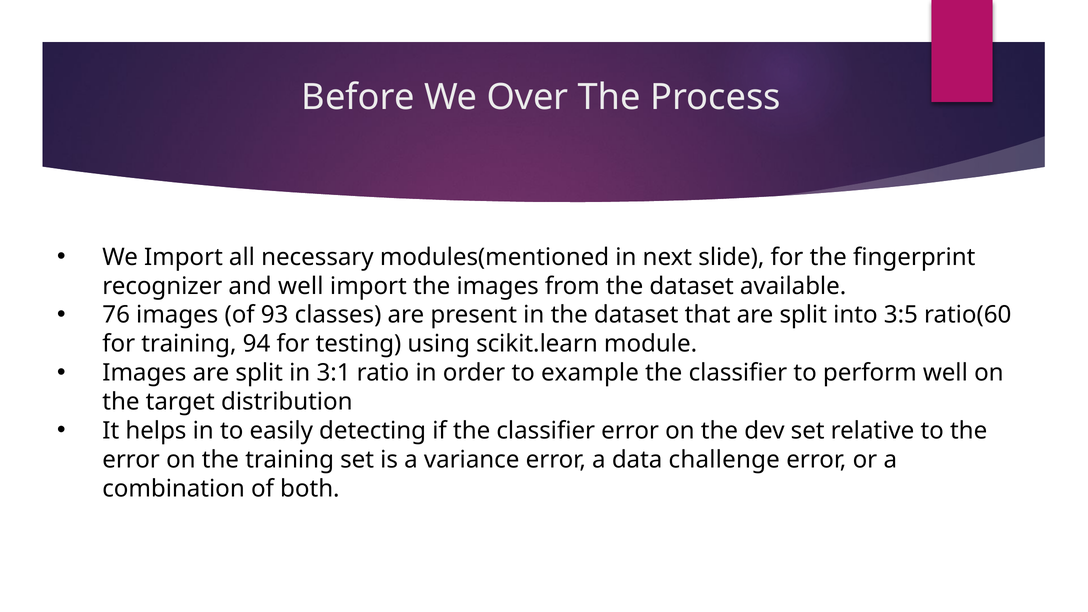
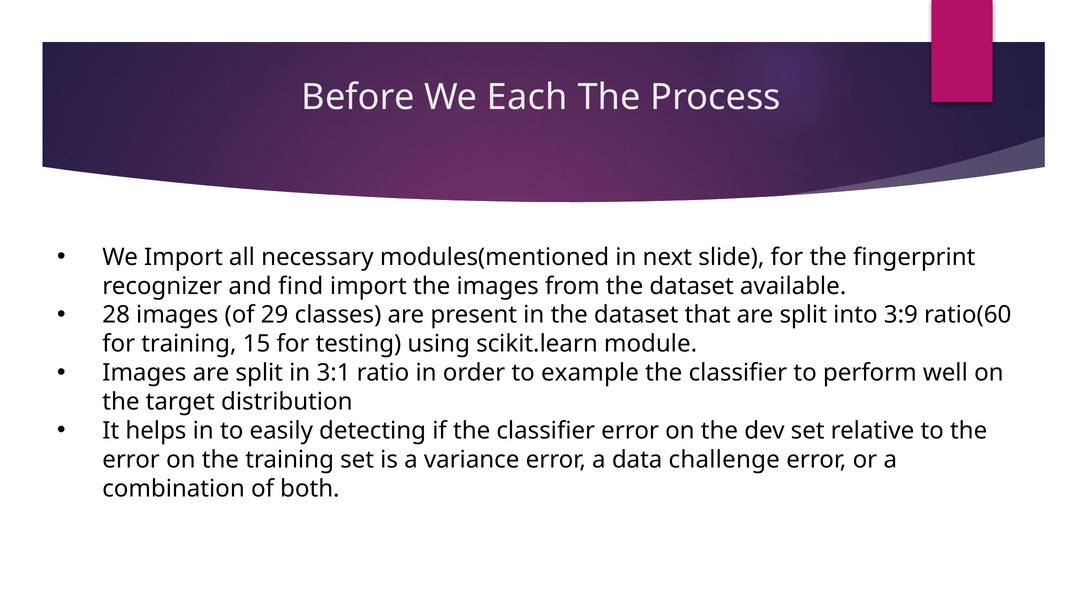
Over: Over -> Each (527, 97)
and well: well -> find (301, 286)
76: 76 -> 28 (116, 315)
93: 93 -> 29 (275, 315)
3:5: 3:5 -> 3:9 (901, 315)
94: 94 -> 15 (257, 344)
